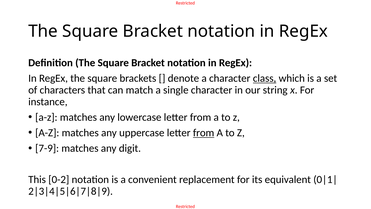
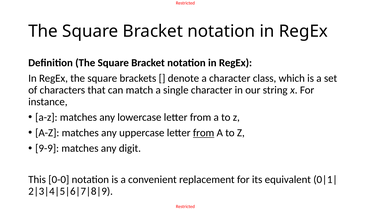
class underline: present -> none (265, 78)
7-9: 7-9 -> 9-9 (47, 148)
0-2: 0-2 -> 0-0 (59, 179)
